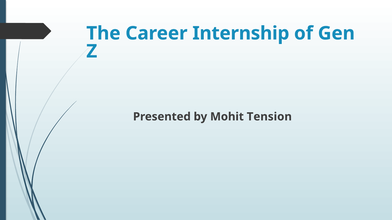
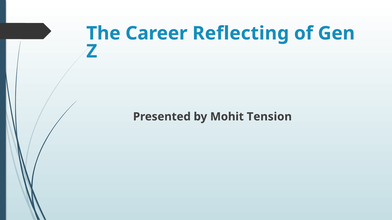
Internship: Internship -> Reflecting (241, 33)
